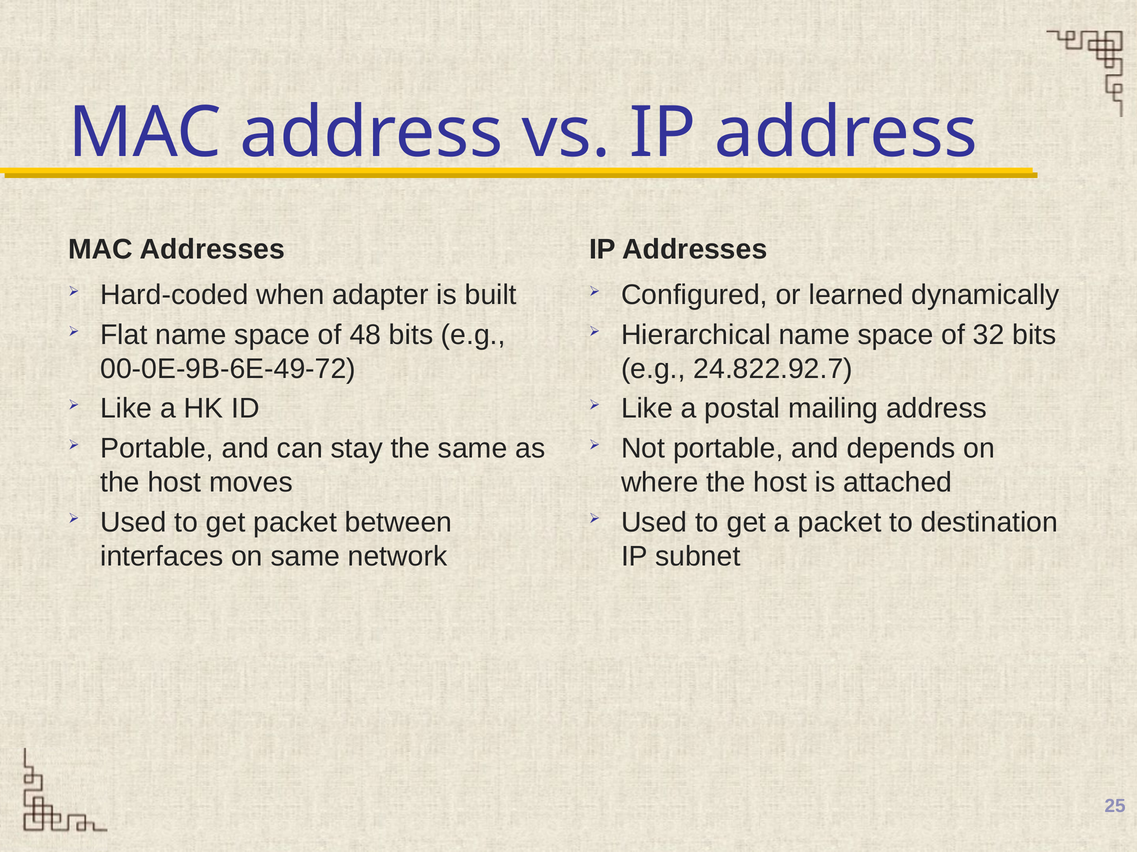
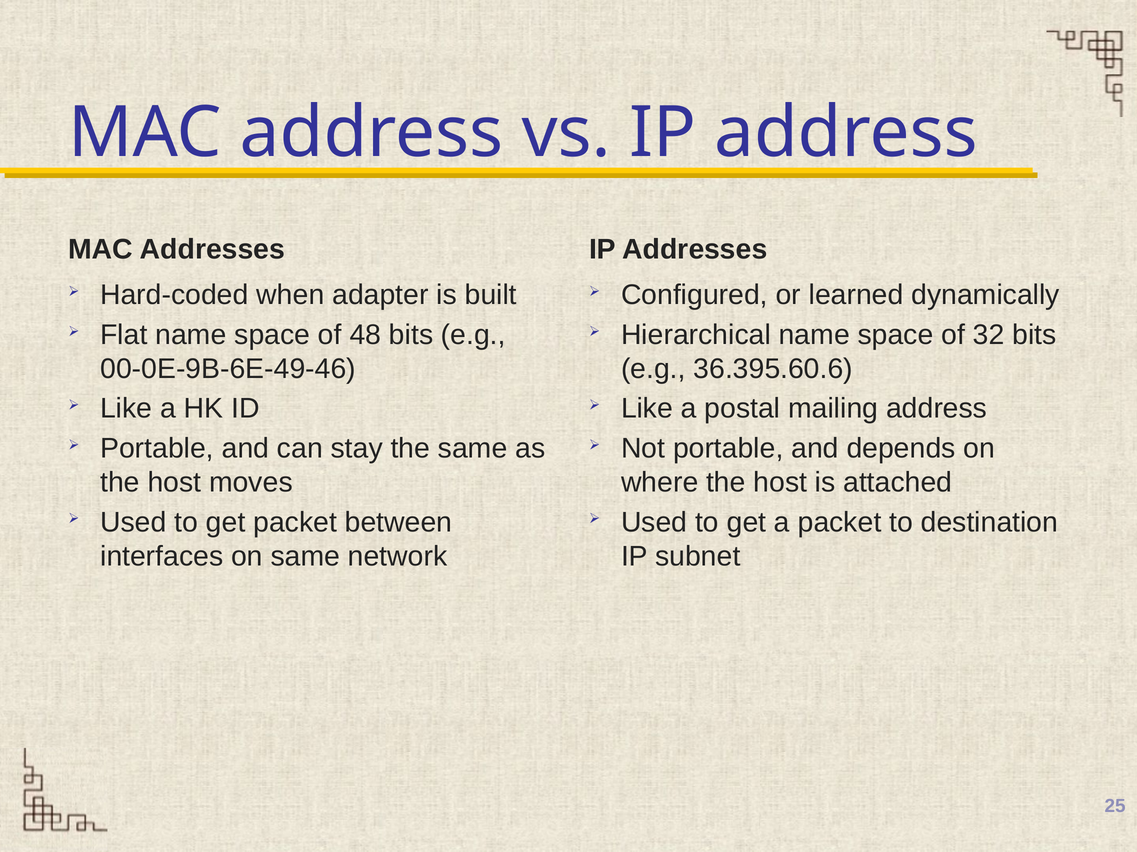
00-0E-9B-6E-49-72: 00-0E-9B-6E-49-72 -> 00-0E-9B-6E-49-46 (228, 369)
24.822.92.7: 24.822.92.7 -> 36.395.60.6 (773, 369)
